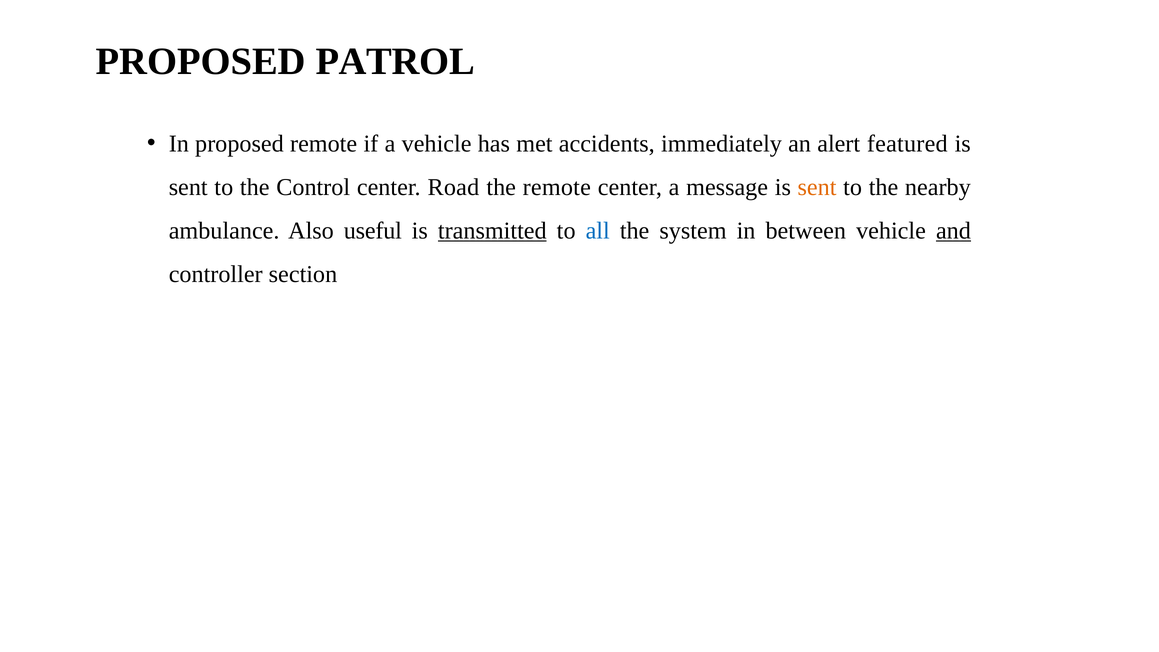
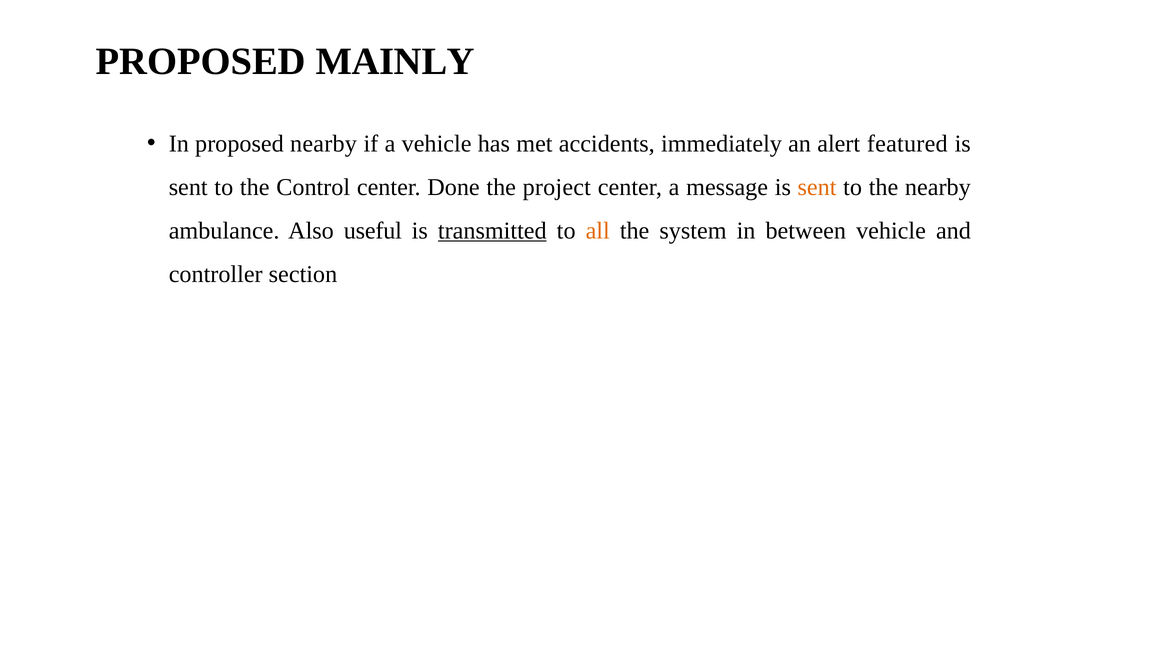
PATROL: PATROL -> MAINLY (395, 61)
proposed remote: remote -> nearby (324, 144)
Road: Road -> Done (454, 187)
the remote: remote -> project (557, 187)
all colour: blue -> orange (598, 231)
and underline: present -> none (953, 231)
